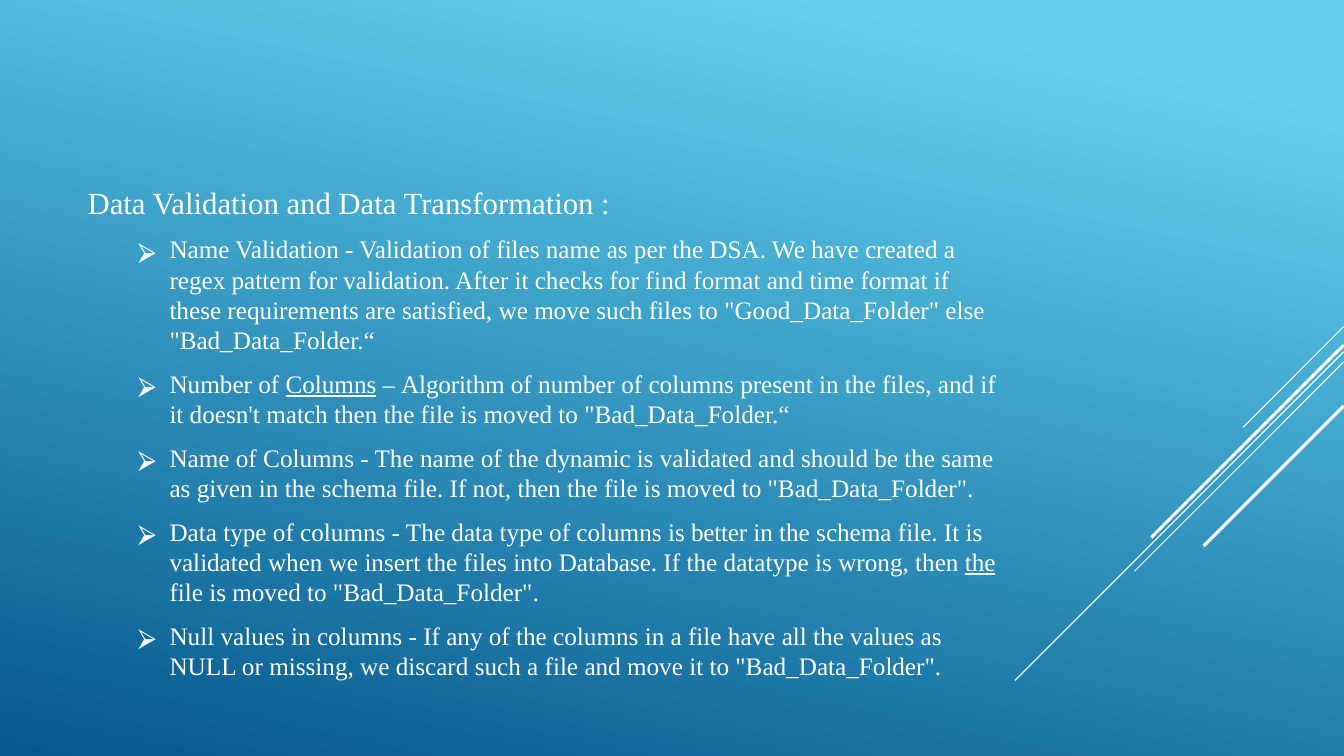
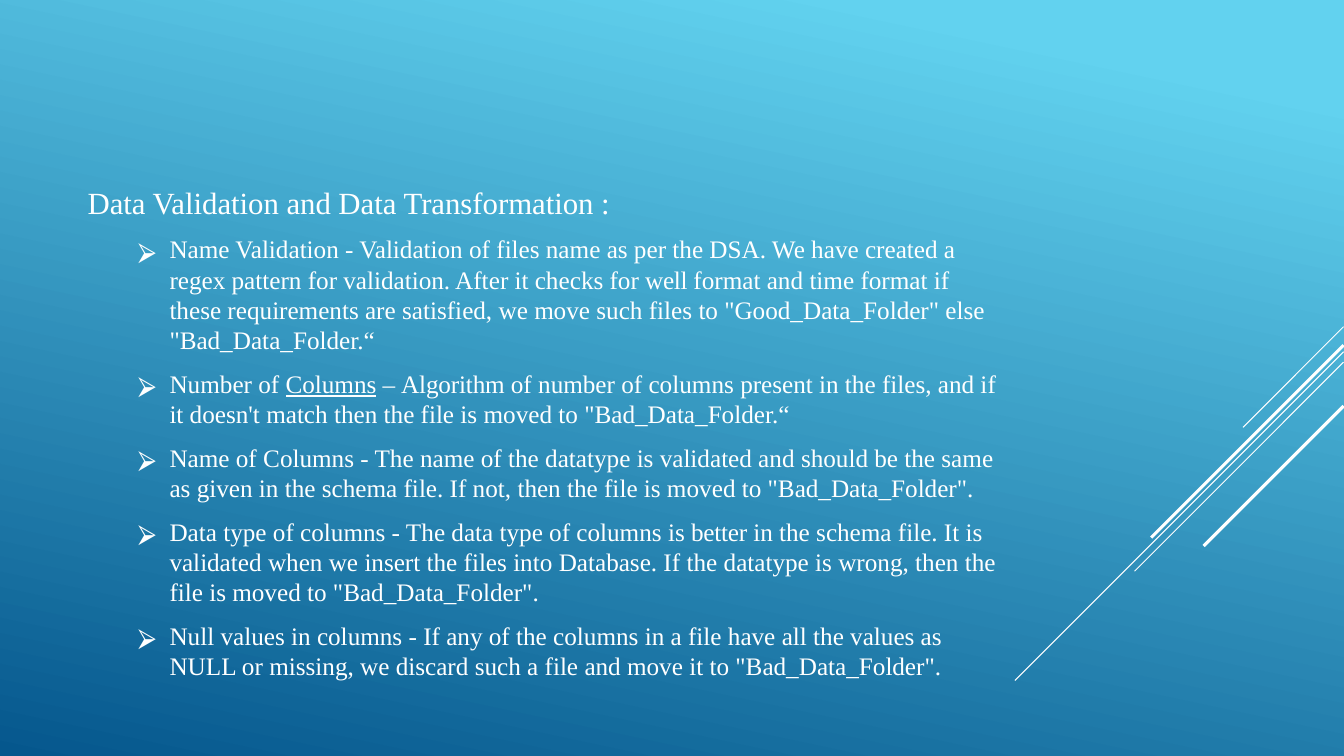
find: find -> well (666, 281)
of the dynamic: dynamic -> datatype (588, 459)
the underline: present -> none (980, 563)
